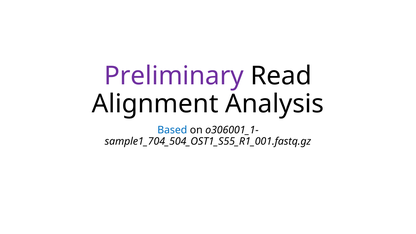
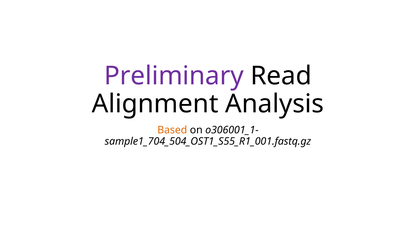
Based colour: blue -> orange (172, 130)
